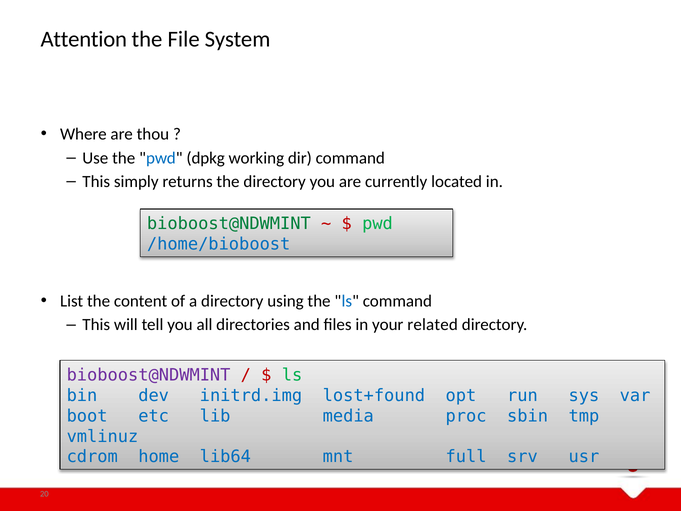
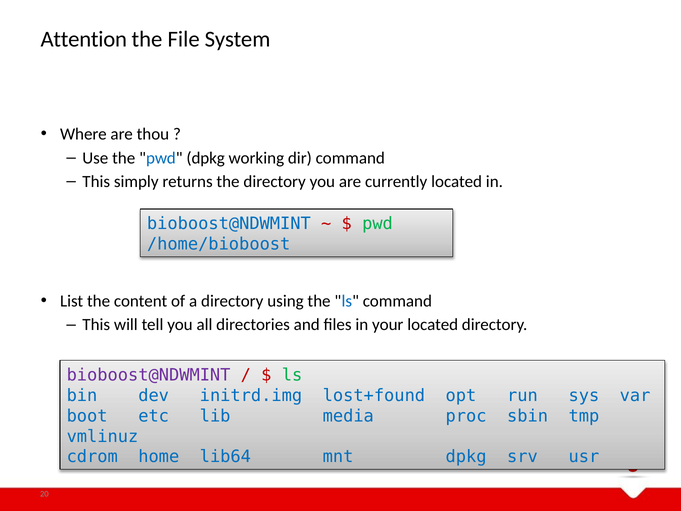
bioboost@NDWMINT colour: green -> blue (229, 224)
your related: related -> located (433, 325)
mnt full: full -> dpkg (466, 457)
